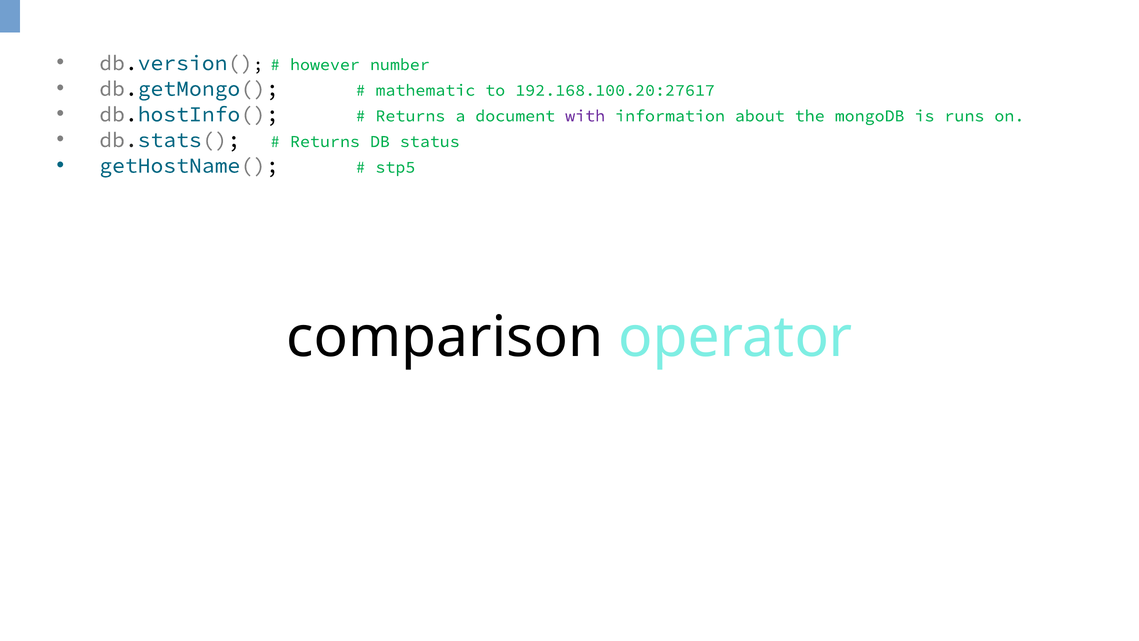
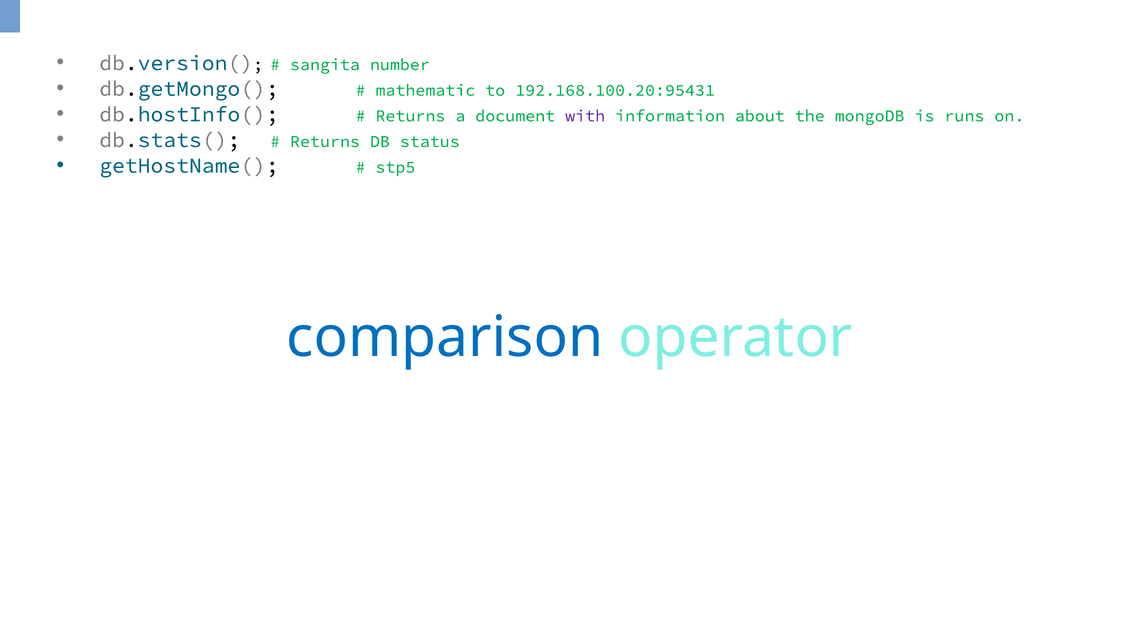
however: however -> sangita (325, 65)
192.168.100.20:27617: 192.168.100.20:27617 -> 192.168.100.20:95431 (615, 90)
comparison colour: black -> blue (445, 337)
